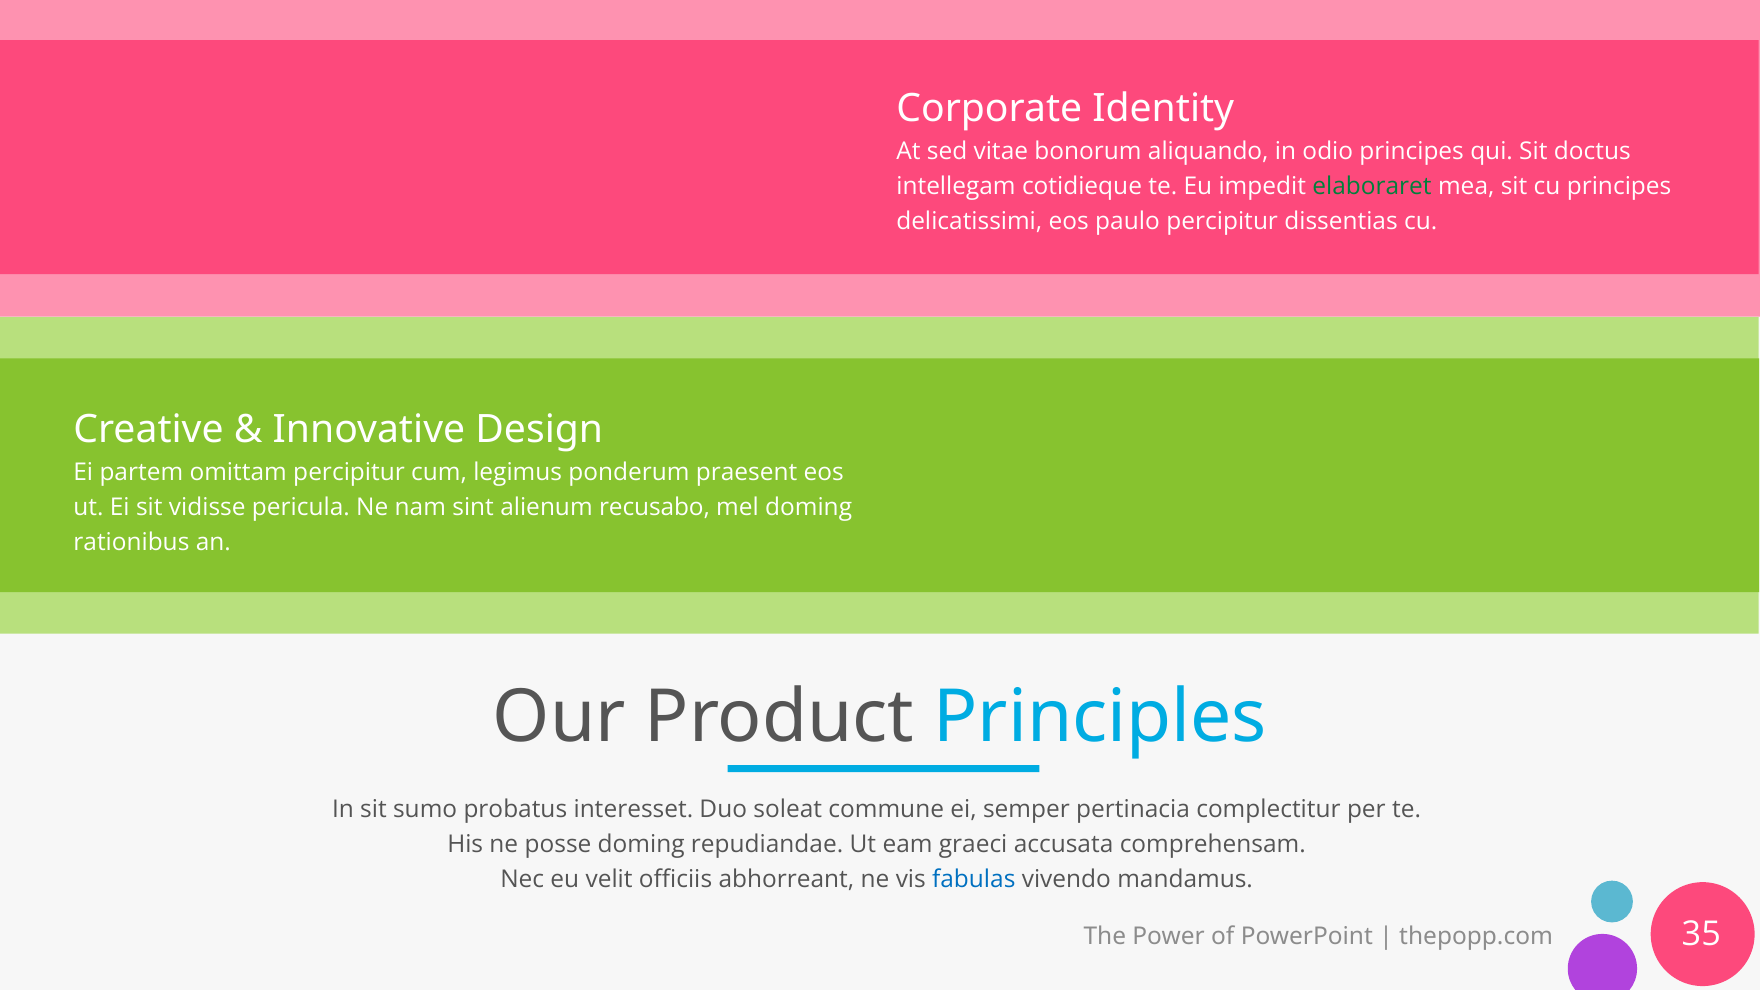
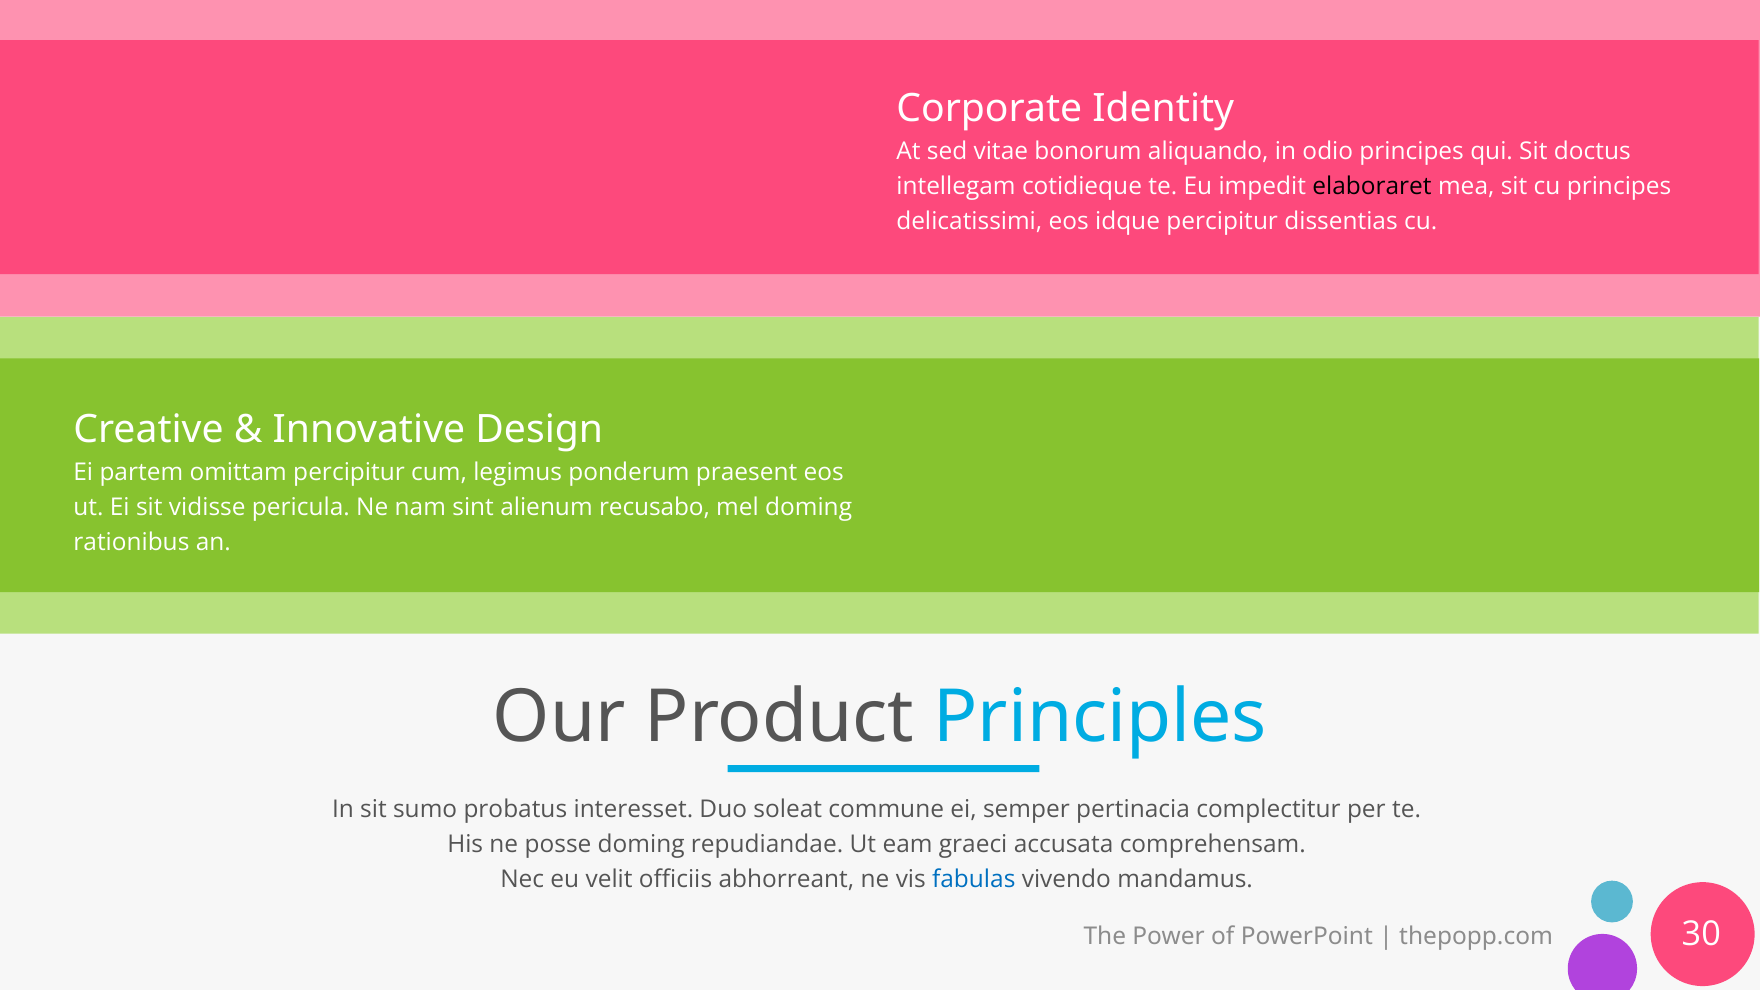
elaboraret colour: green -> black (1372, 186)
paulo: paulo -> idque (1128, 222)
35: 35 -> 30 (1701, 934)
